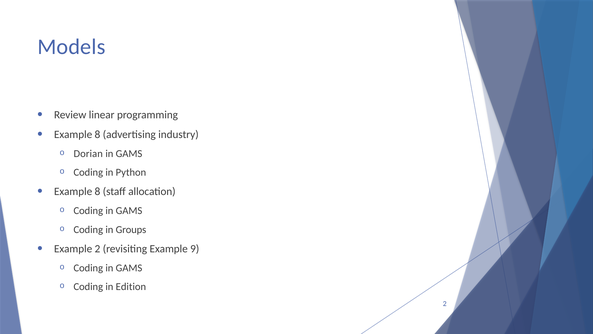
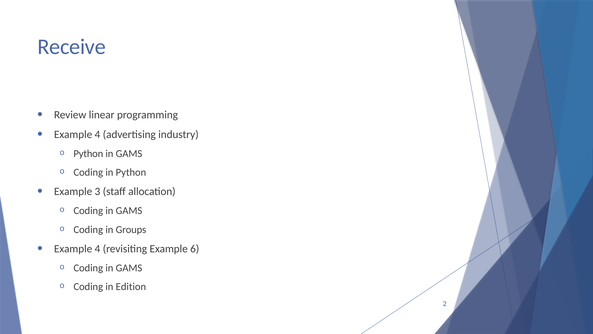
Models: Models -> Receive (72, 47)
8: 8 -> 4 (97, 134)
Dorian: Dorian -> Python (88, 153)
8: 8 -> 3 (97, 191)
2: 2 -> 4 (97, 248)
9: 9 -> 6 (195, 248)
